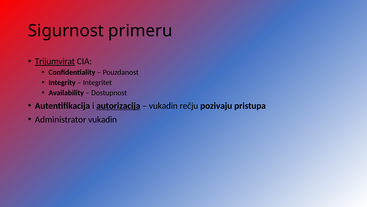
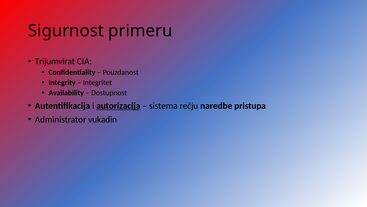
Trijumvirat underline: present -> none (55, 61)
vukadin: vukadin -> sistema (163, 105)
pozivaju: pozivaju -> naredbe (216, 105)
